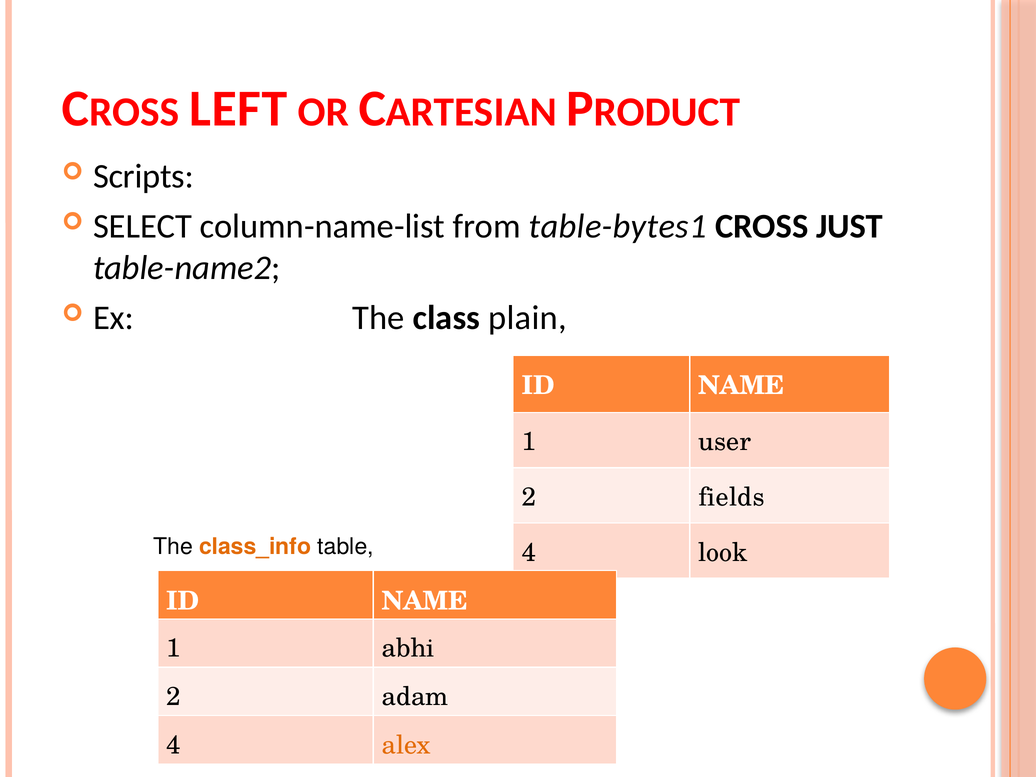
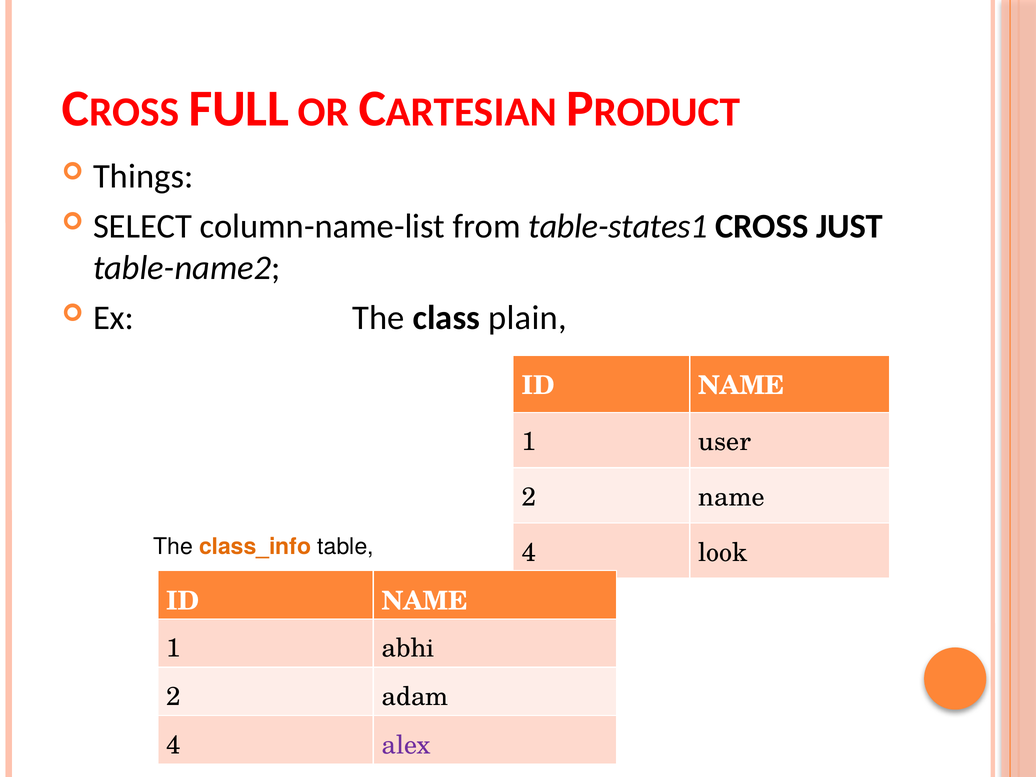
LEFT: LEFT -> FULL (239, 109)
Scripts: Scripts -> Things (143, 176)
table-bytes1: table-bytes1 -> table-states1 (618, 226)
2 fields: fields -> name (732, 497)
alex colour: orange -> purple (406, 745)
